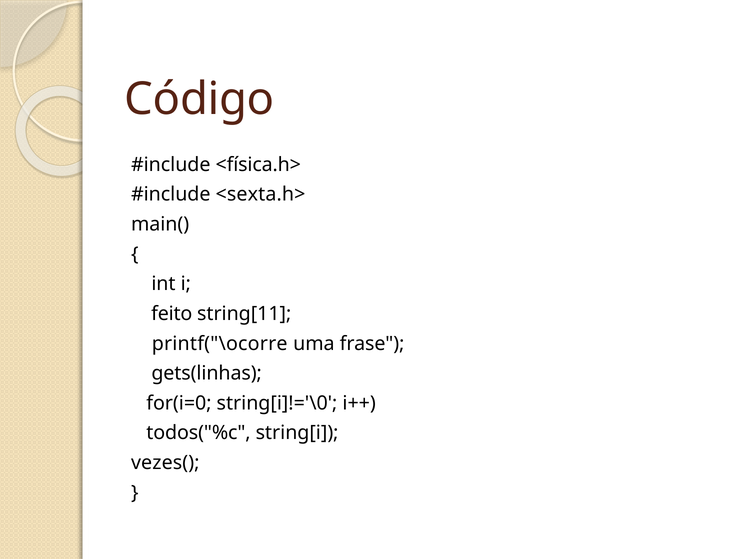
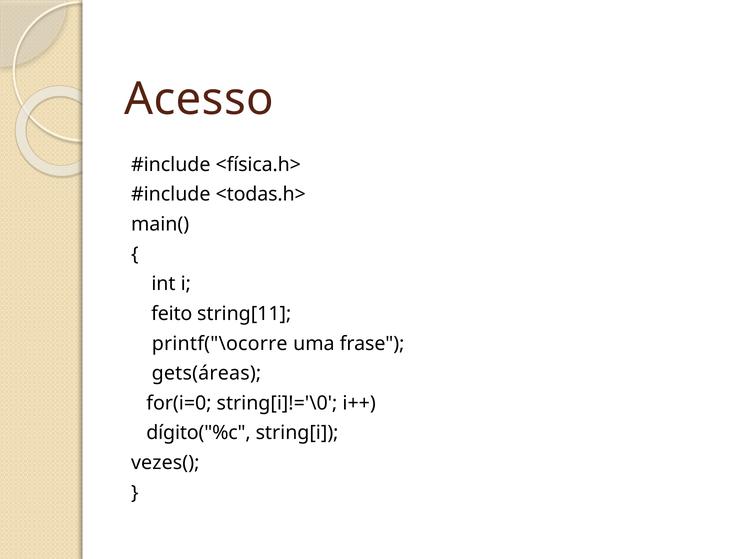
Código: Código -> Acesso (199, 99)
<sexta.h>: <sexta.h> -> <todas.h> (261, 194)
gets(linhas: gets(linhas -> gets(áreas (206, 373)
todos("%c: todos("%c -> dígito("%c (199, 433)
